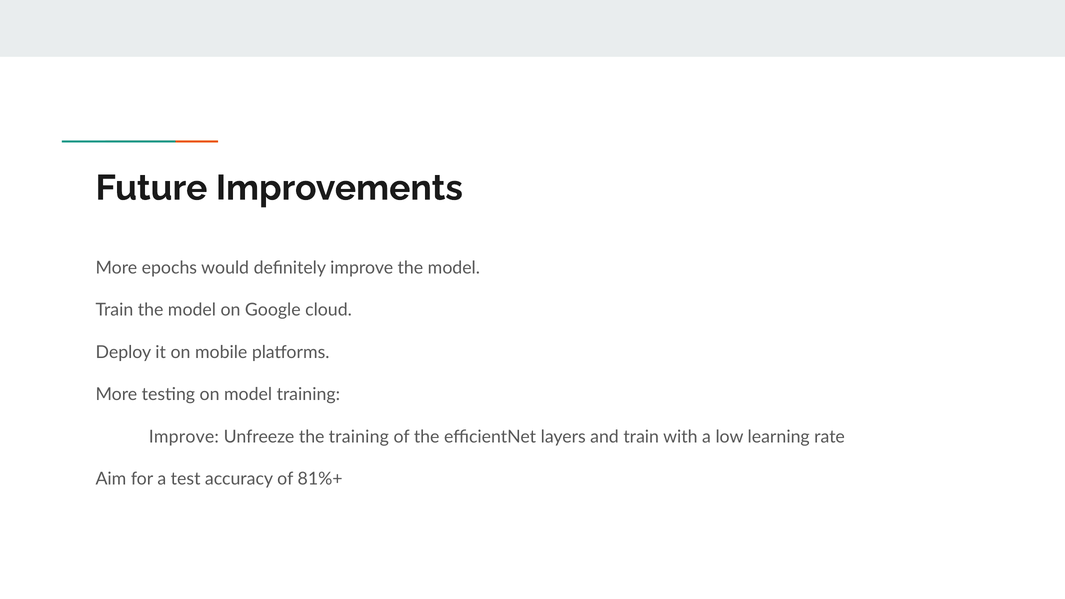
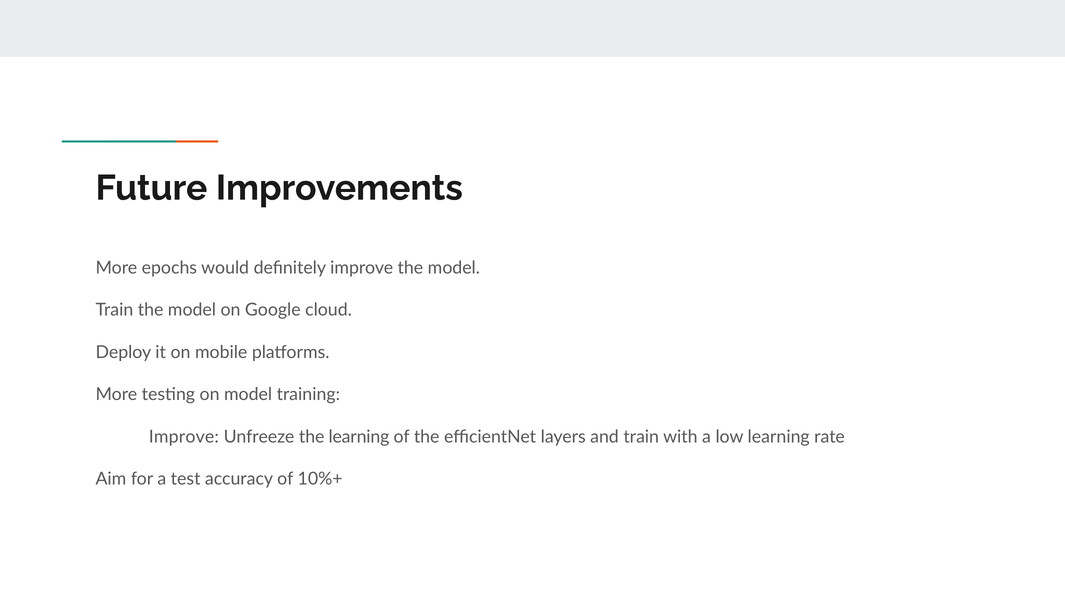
the training: training -> learning (359, 437)
81%+: 81%+ -> 10%+ (320, 479)
